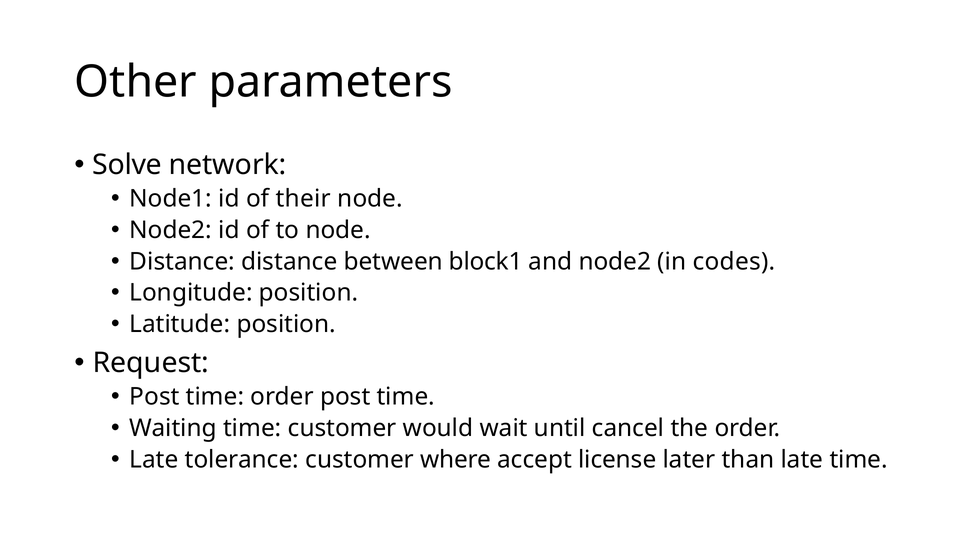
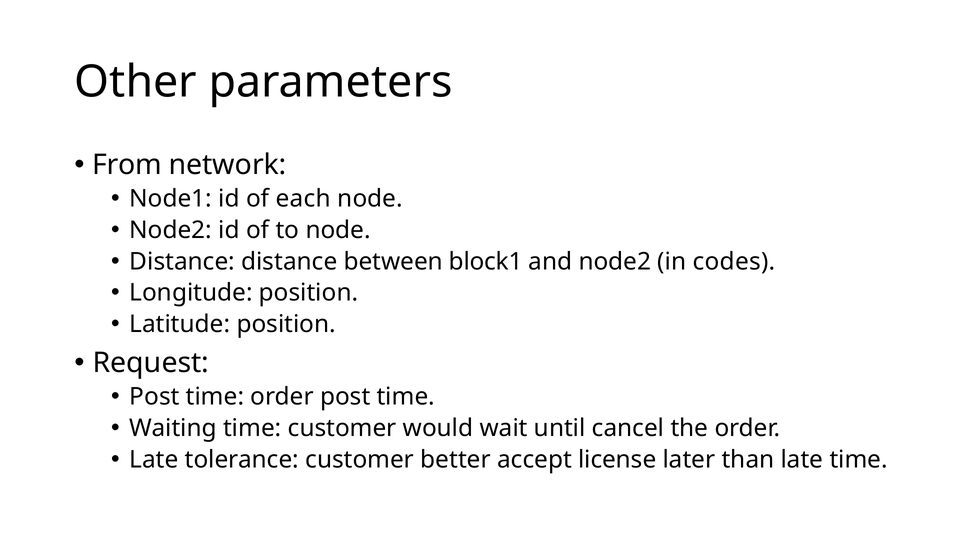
Solve: Solve -> From (127, 165)
their: their -> each (303, 199)
where: where -> better (456, 460)
